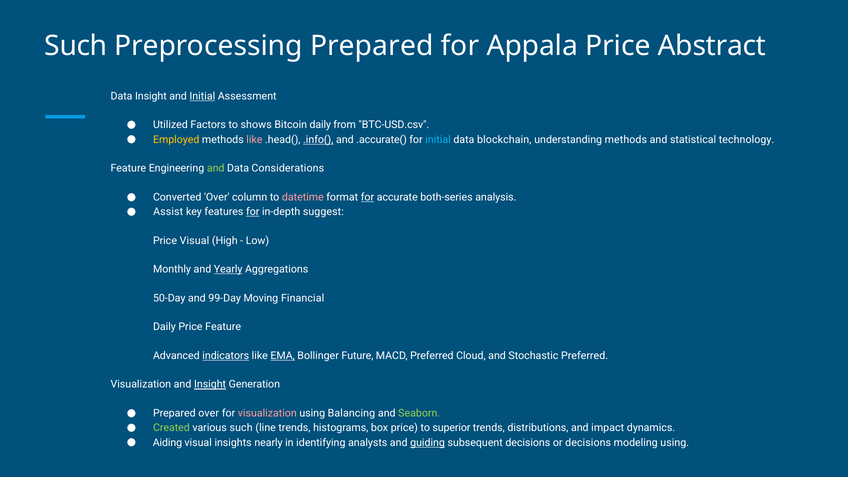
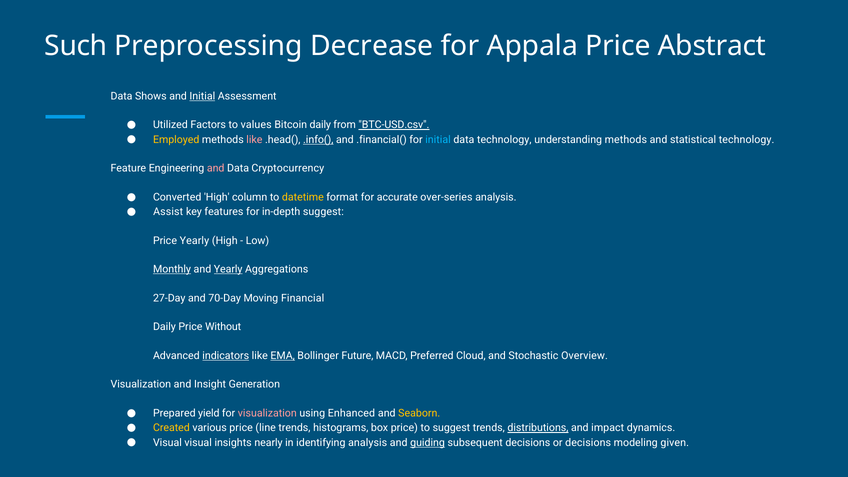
Preprocessing Prepared: Prepared -> Decrease (372, 46)
Data Insight: Insight -> Shows (151, 96)
shows: shows -> values (256, 125)
BTC-USD.csv underline: none -> present (394, 125)
.accurate(: .accurate( -> .financial( (382, 140)
data blockchain: blockchain -> technology (504, 140)
and colour: light green -> pink (216, 168)
Considerations: Considerations -> Cryptocurrency (288, 168)
Converted Over: Over -> High (217, 197)
datetime colour: pink -> yellow (303, 197)
for underline: present -> none (367, 197)
both-series: both-series -> over-series (446, 197)
for underline: present -> none (253, 212)
Price Visual: Visual -> Yearly (194, 241)
Monthly underline: none -> present (172, 269)
50-Day: 50-Day -> 27-Day (169, 298)
99-Day: 99-Day -> 70-Day (225, 298)
Price Feature: Feature -> Without (223, 327)
Stochastic Preferred: Preferred -> Overview (585, 356)
Insight underline: present -> none (210, 384)
Prepared over: over -> yield (209, 413)
Balancing: Balancing -> Enhanced (351, 413)
Seaborn colour: light green -> yellow (419, 413)
Created colour: light green -> yellow (171, 428)
various such: such -> price (241, 428)
to superior: superior -> suggest (451, 428)
distributions underline: none -> present (538, 428)
Aiding: Aiding -> Visual (167, 443)
identifying analysts: analysts -> analysis (368, 443)
modeling using: using -> given (675, 443)
